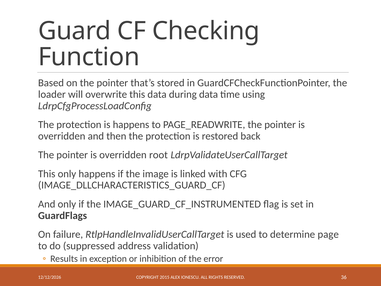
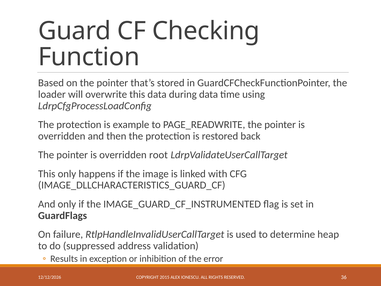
is happens: happens -> example (131, 125)
page: page -> heap (328, 234)
